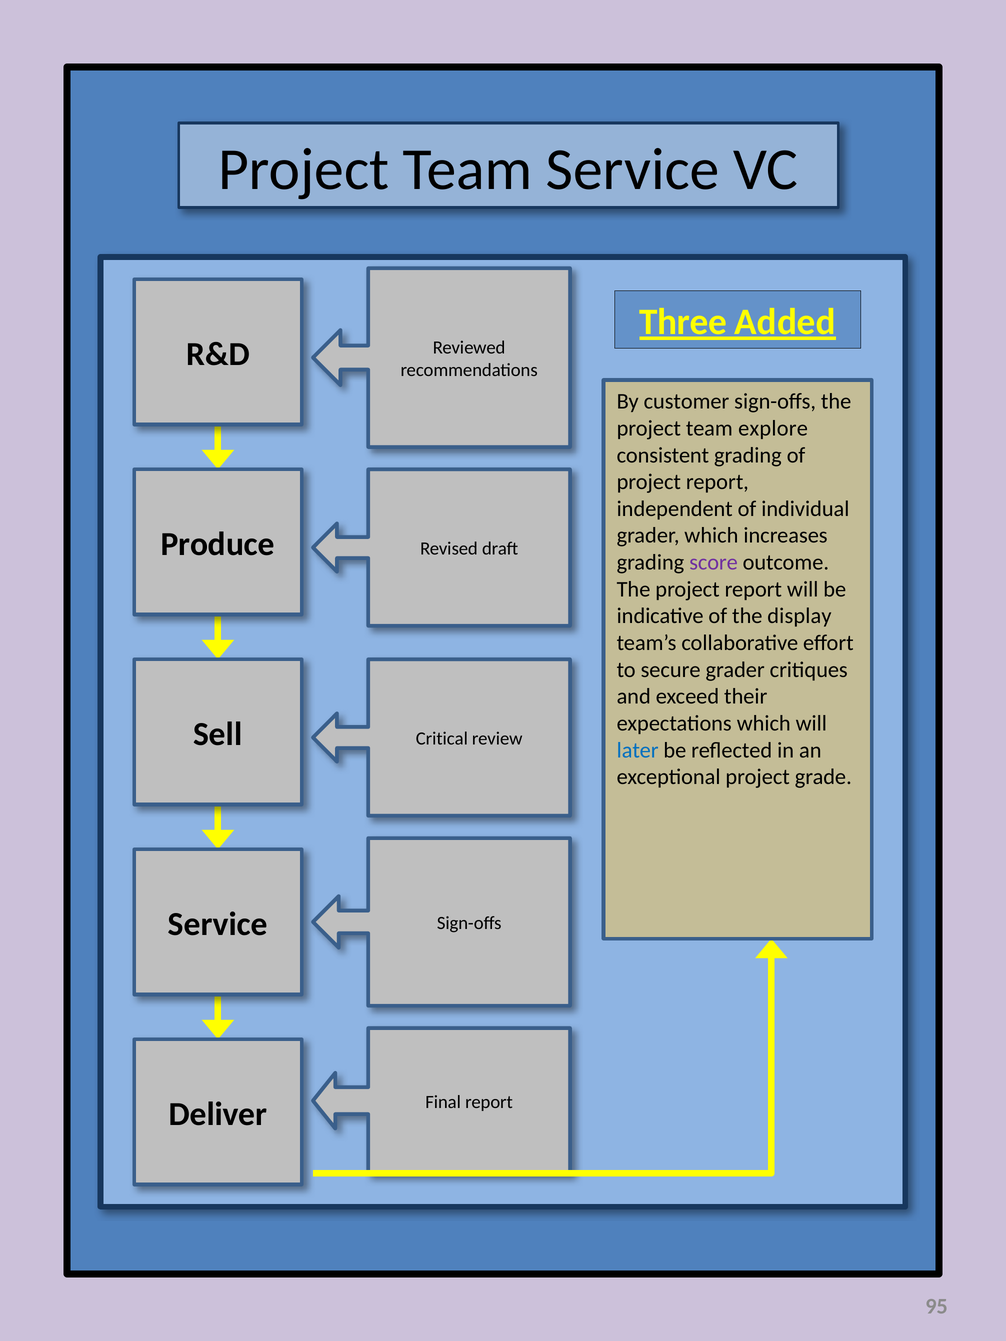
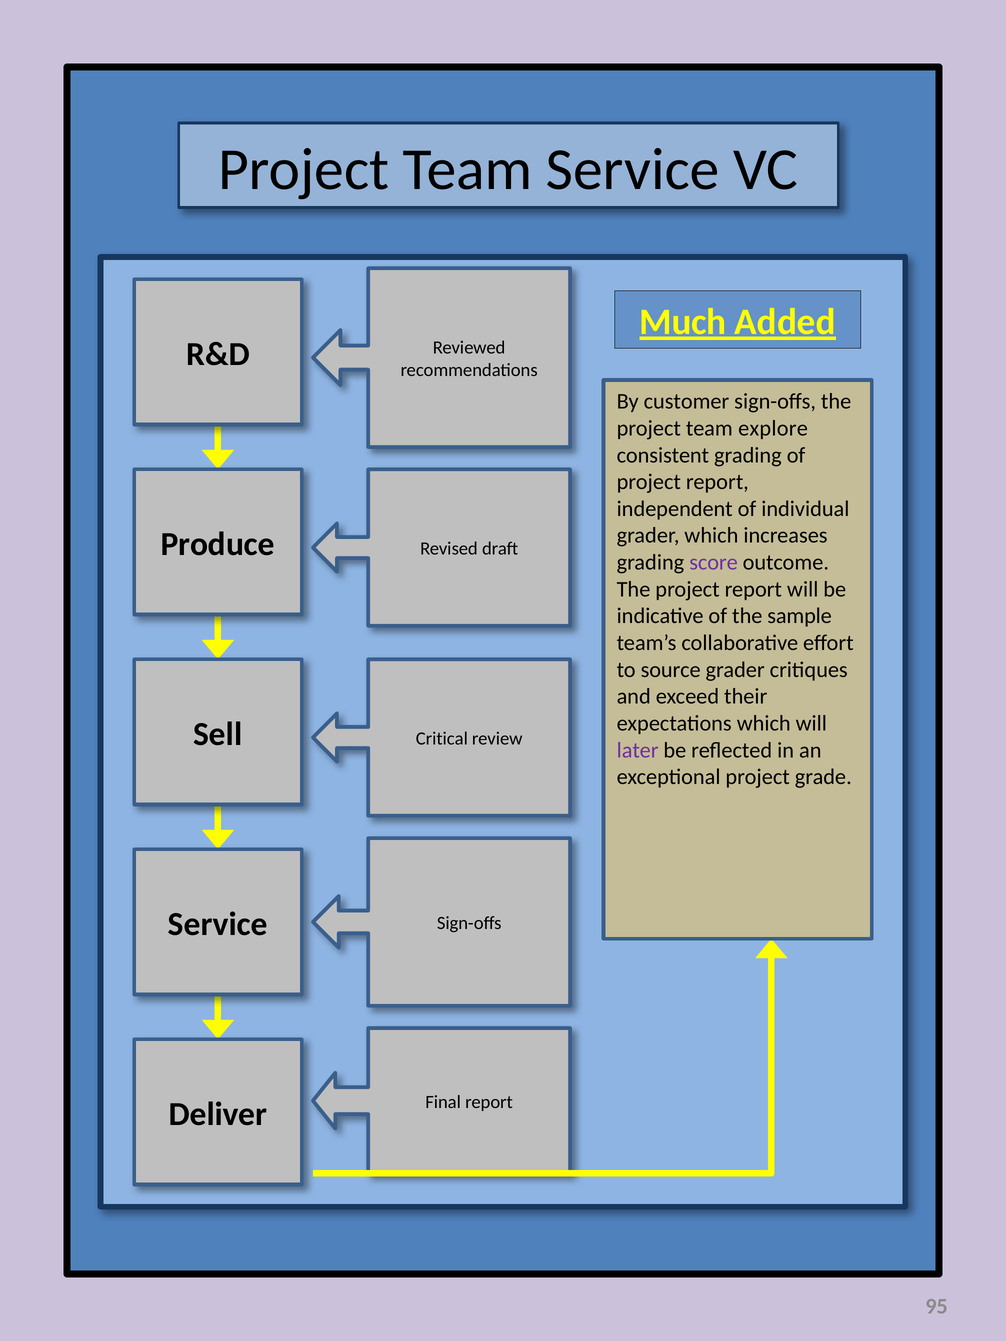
Three: Three -> Much (683, 322)
display: display -> sample (800, 616)
secure: secure -> source (671, 670)
later colour: blue -> purple (638, 750)
